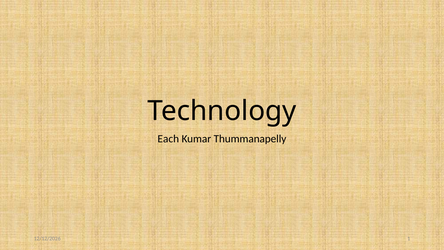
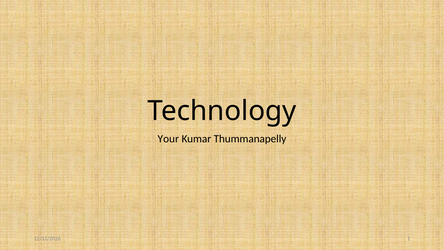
Each: Each -> Your (168, 139)
